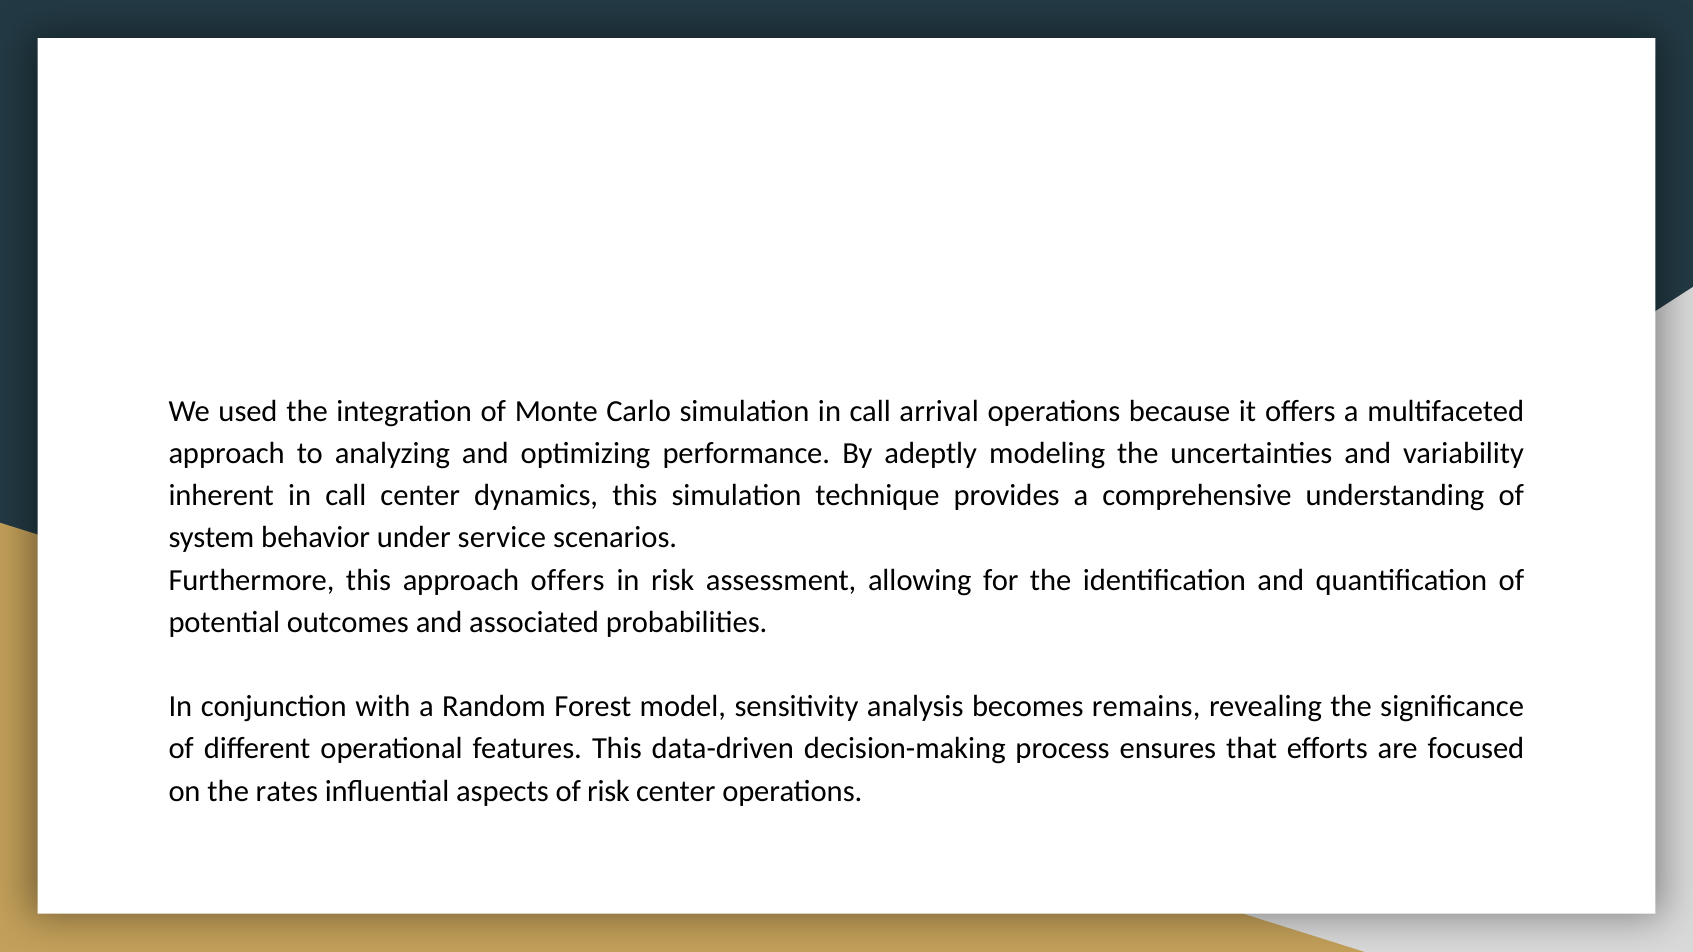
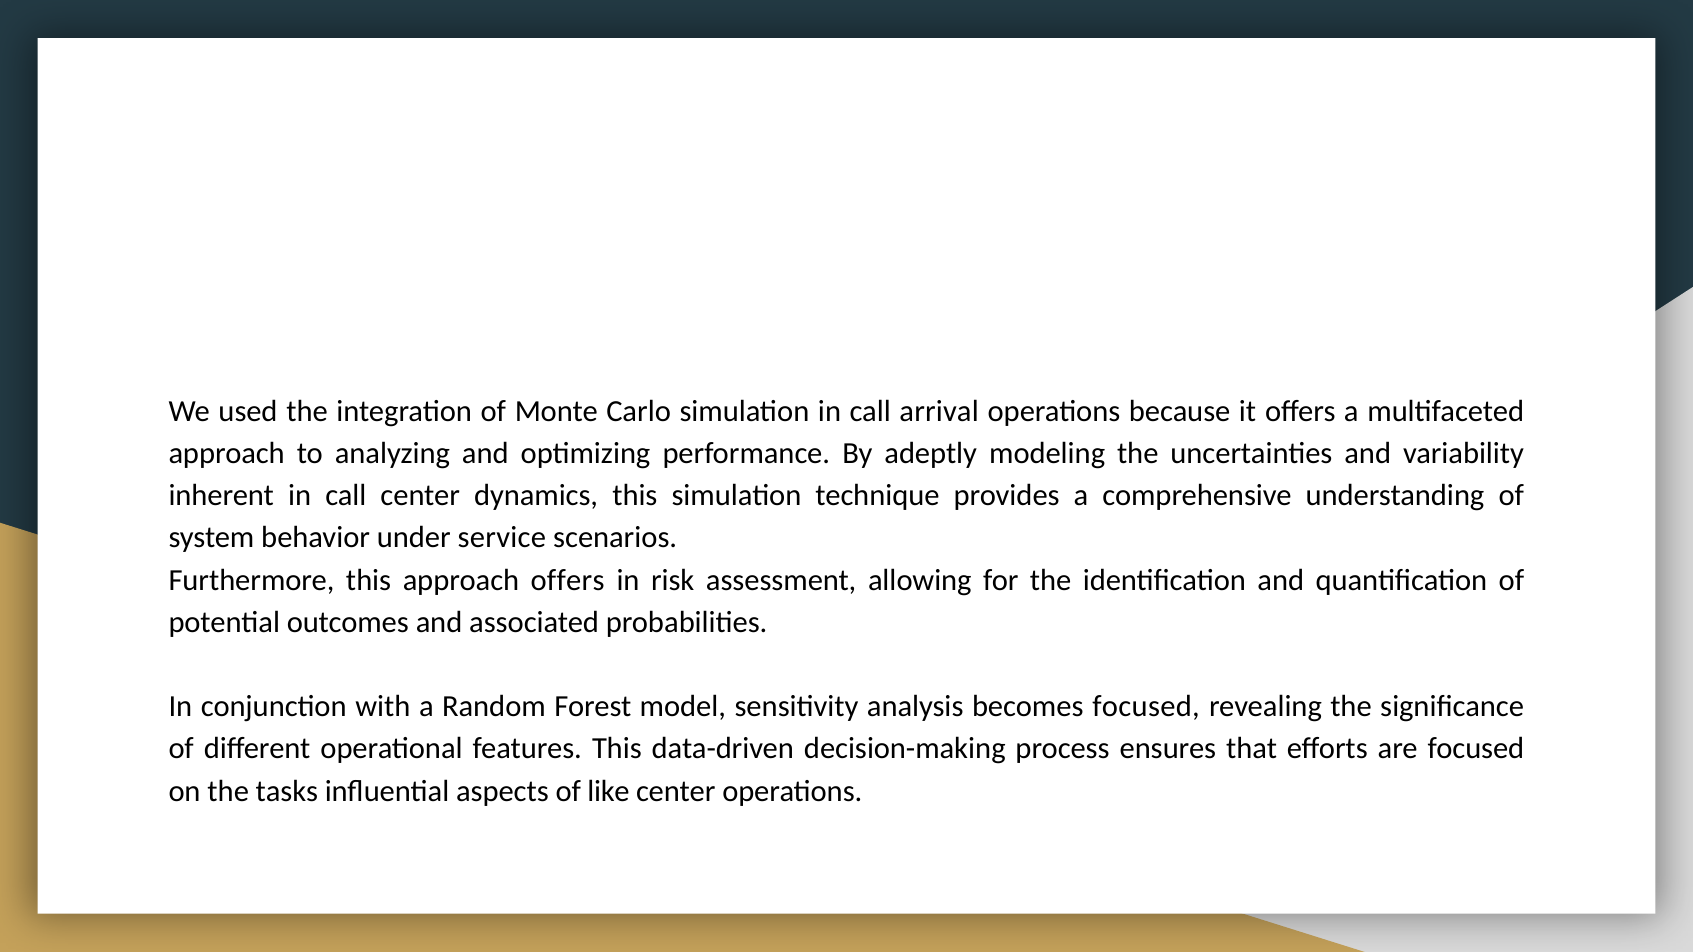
becomes remains: remains -> focused (1146, 707)
rates: rates -> tasks (287, 791)
of risk: risk -> like (609, 791)
